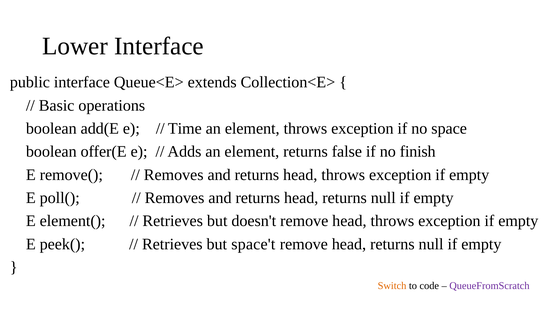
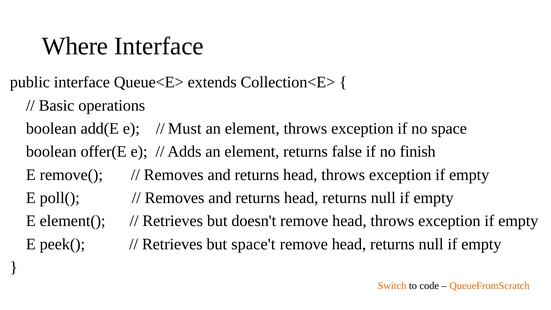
Lower: Lower -> Where (75, 46)
Time: Time -> Must (185, 128)
QueueFromScratch colour: purple -> orange (489, 286)
